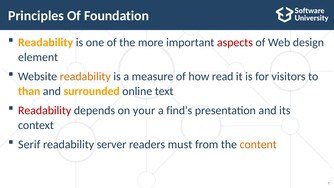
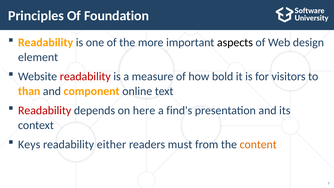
aspects colour: red -> black (235, 42)
readability colour: orange -> red (85, 76)
read: read -> bold (223, 76)
surrounded: surrounded -> component (92, 91)
your: your -> here (144, 110)
Serif: Serif -> Keys (29, 144)
server: server -> either (111, 144)
